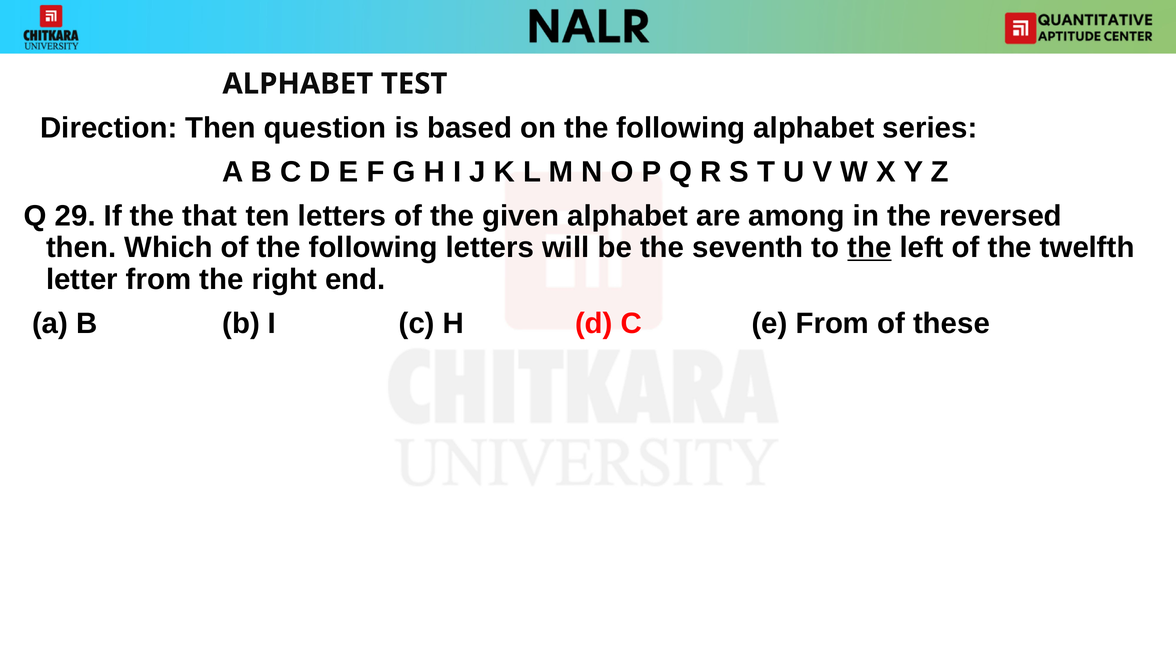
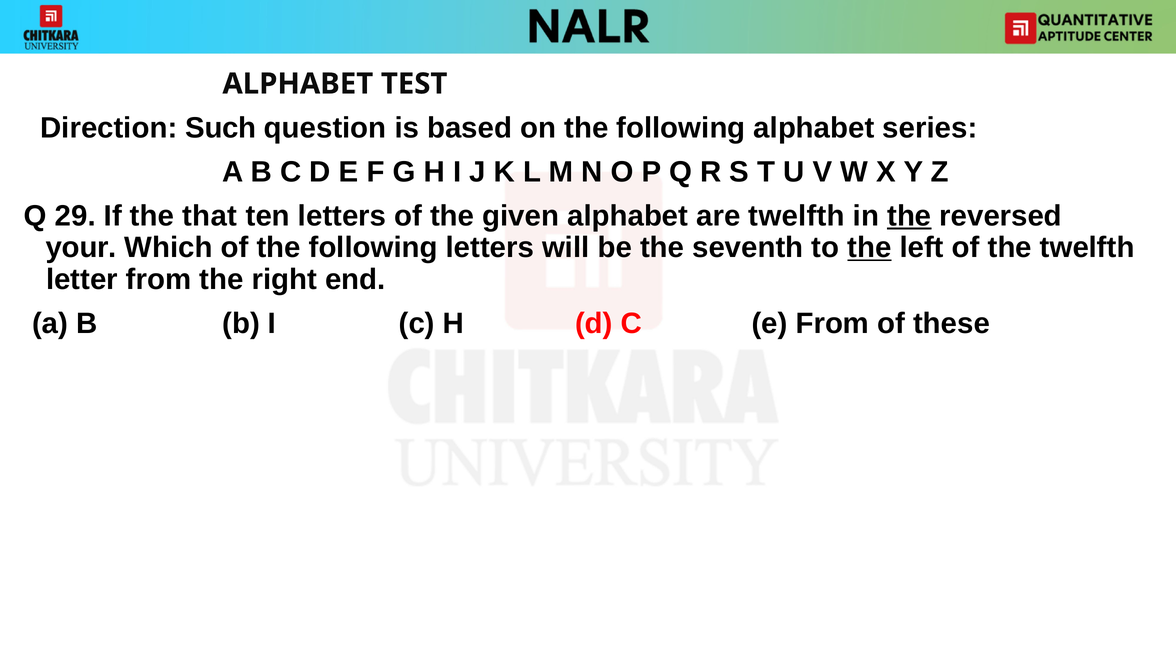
Direction Then: Then -> Such (221, 128)
are among: among -> twelfth (797, 216)
the underline: none -> present (909, 216)
then: then -> your (81, 247)
